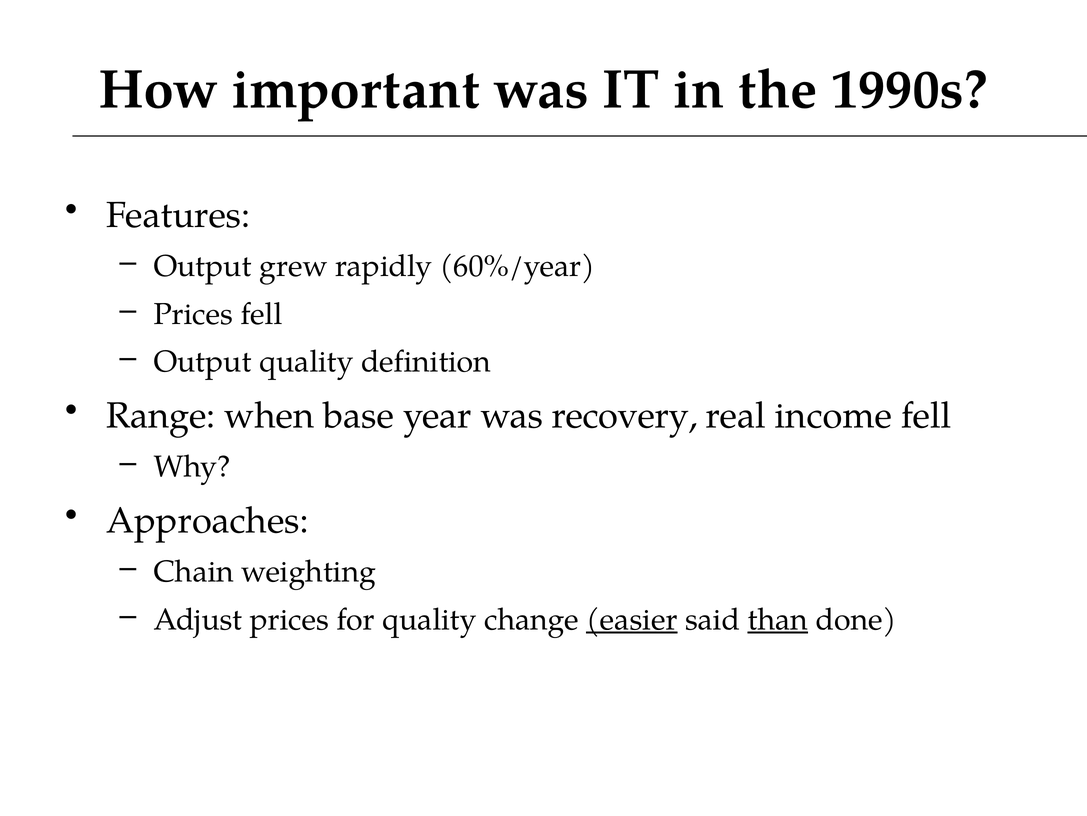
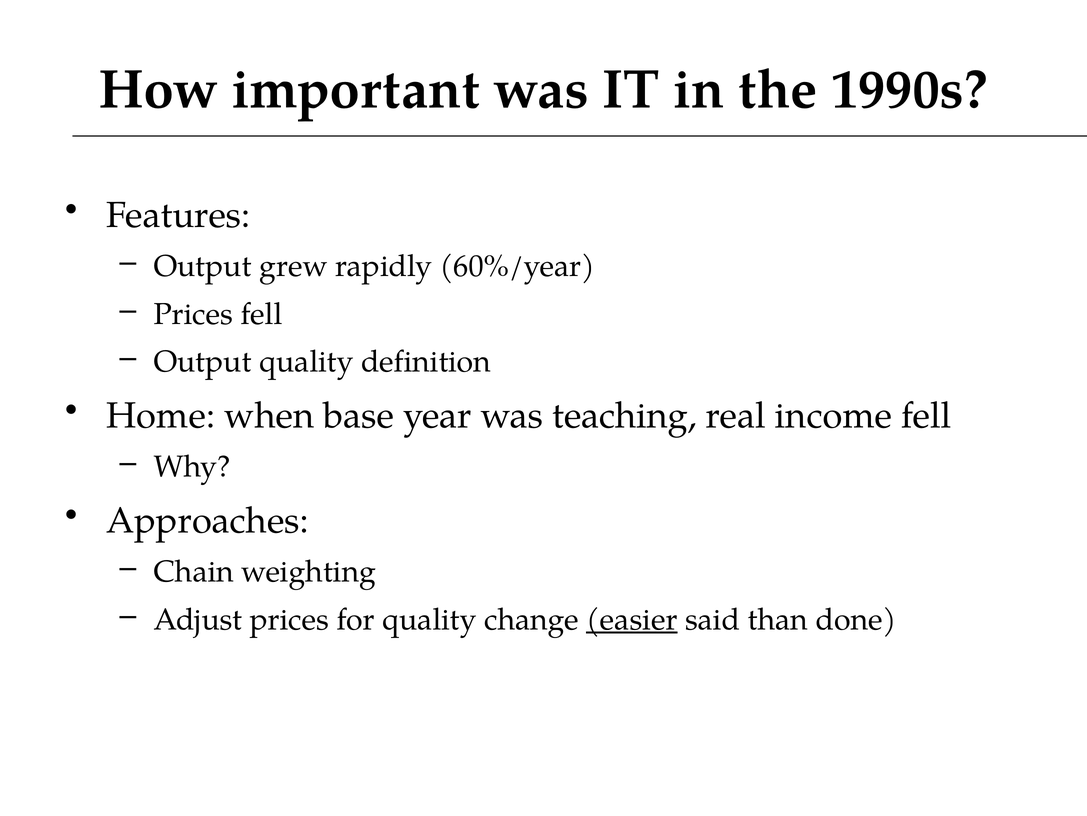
Range: Range -> Home (161, 415)
recovery: recovery -> teaching (625, 415)
than underline: present -> none (778, 619)
